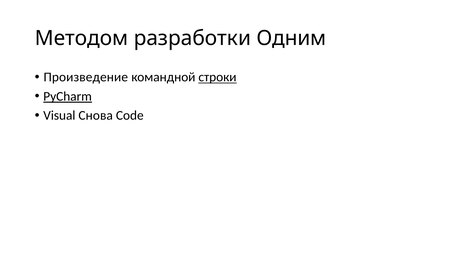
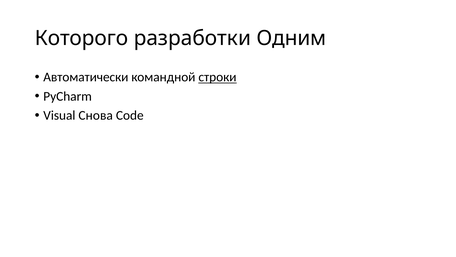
Методом: Методом -> Которого (82, 38)
Произведение: Произведение -> Автоматически (86, 77)
PyCharm underline: present -> none (68, 96)
